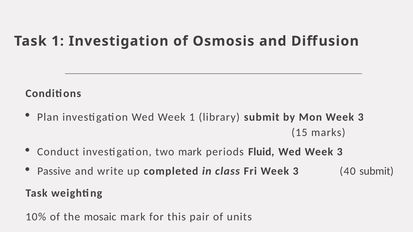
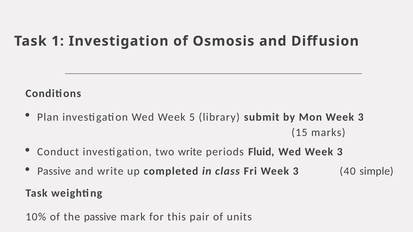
Week 1: 1 -> 5 (192, 117)
two mark: mark -> write (190, 152)
40 submit: submit -> simple (376, 172)
the mosaic: mosaic -> passive (100, 217)
